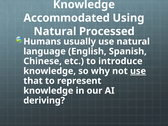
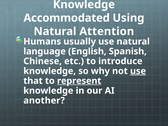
Processed: Processed -> Attention (107, 31)
represent underline: none -> present (79, 81)
deriving: deriving -> another (44, 100)
